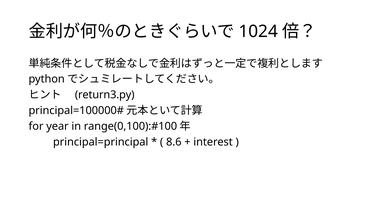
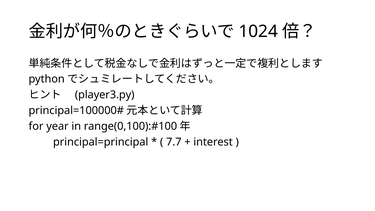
return3.py: return3.py -> player3.py (105, 95)
8.6: 8.6 -> 7.7 (174, 142)
